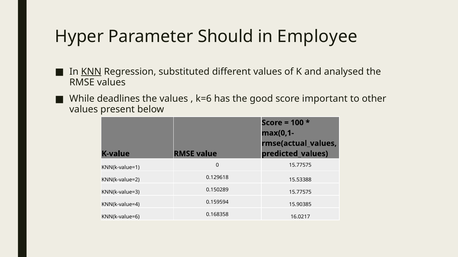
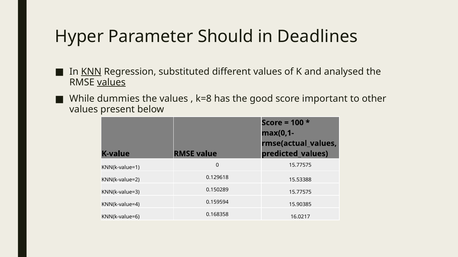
Employee: Employee -> Deadlines (318, 36)
values underline: none -> present (111, 82)
deadlines: deadlines -> dummies (118, 99)
k=6: k=6 -> k=8 (204, 99)
